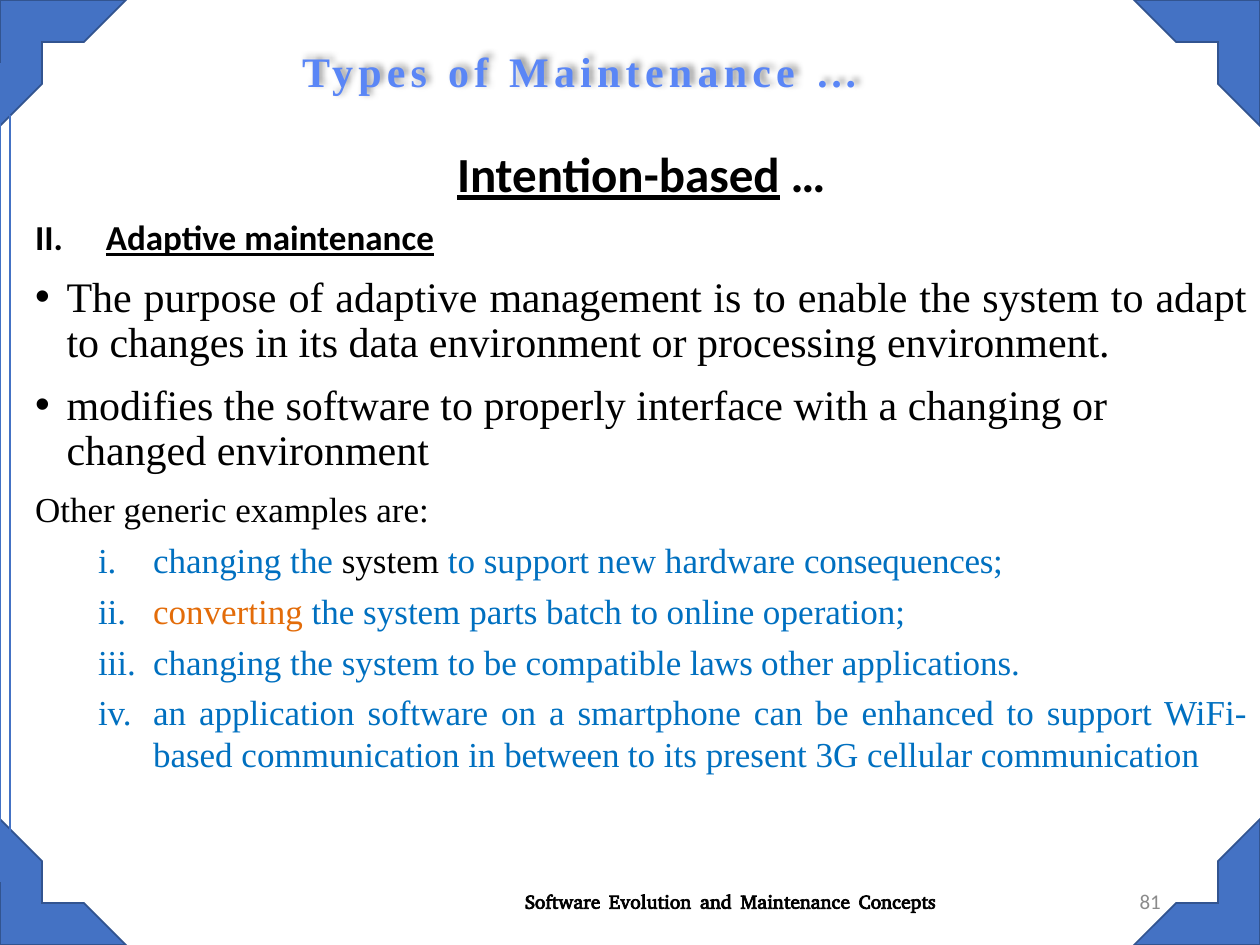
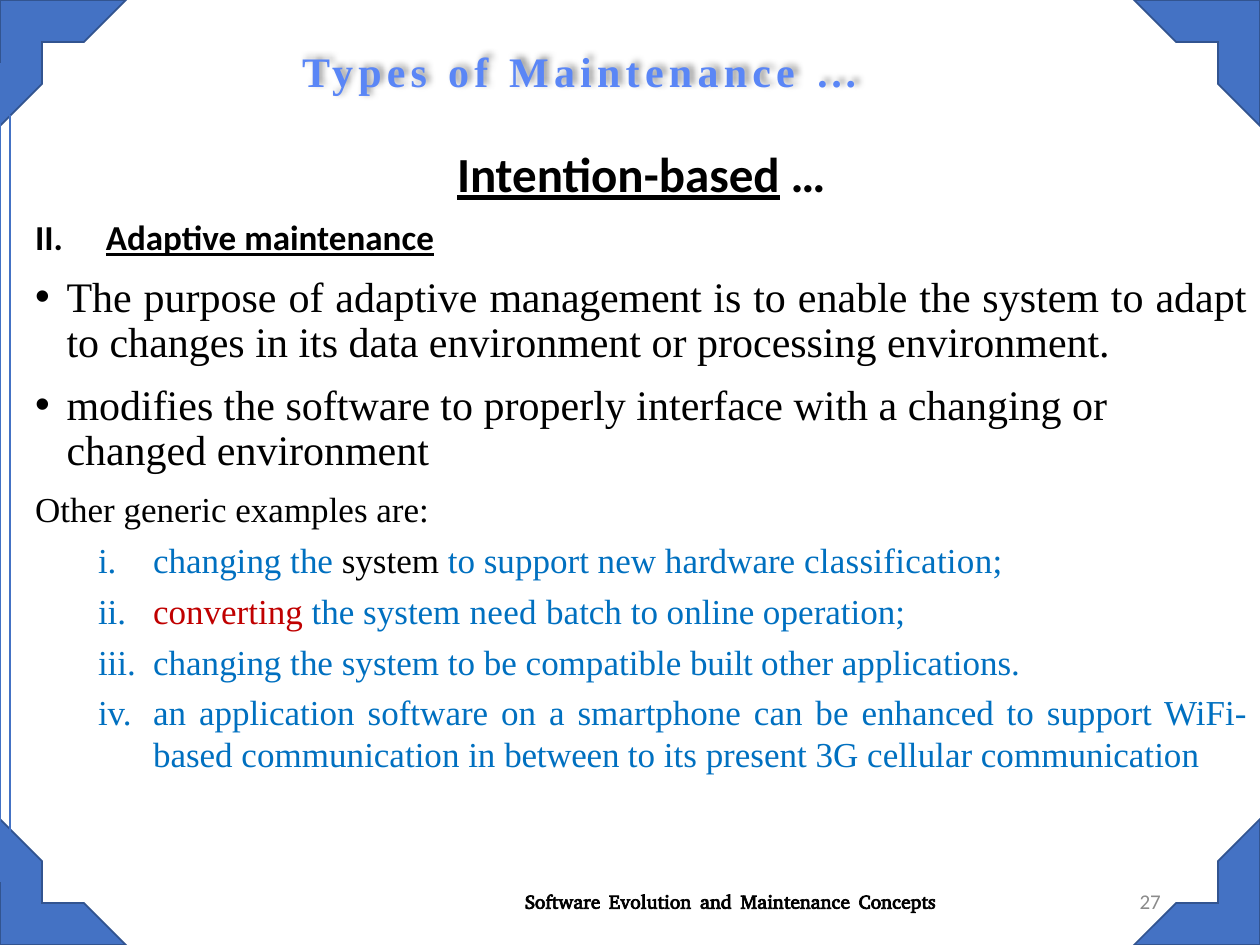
consequences: consequences -> classification (903, 562)
converting colour: orange -> red (228, 613)
parts: parts -> need (503, 613)
laws: laws -> built (722, 664)
81: 81 -> 27 (1150, 902)
